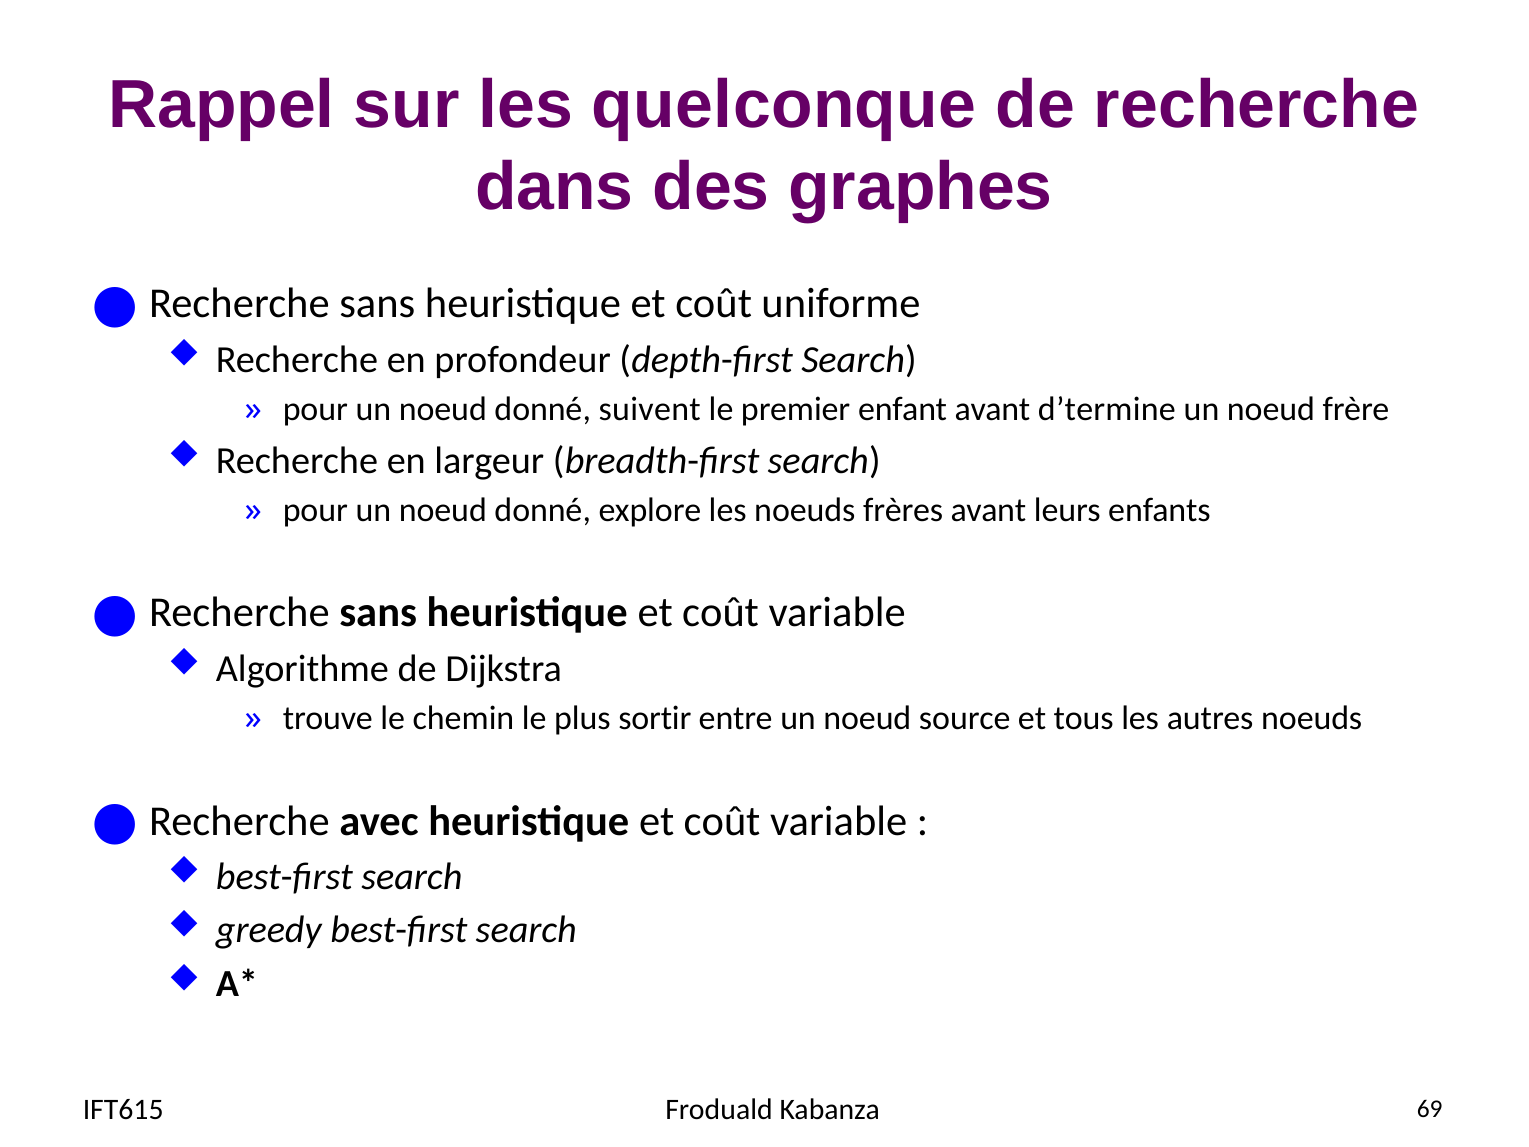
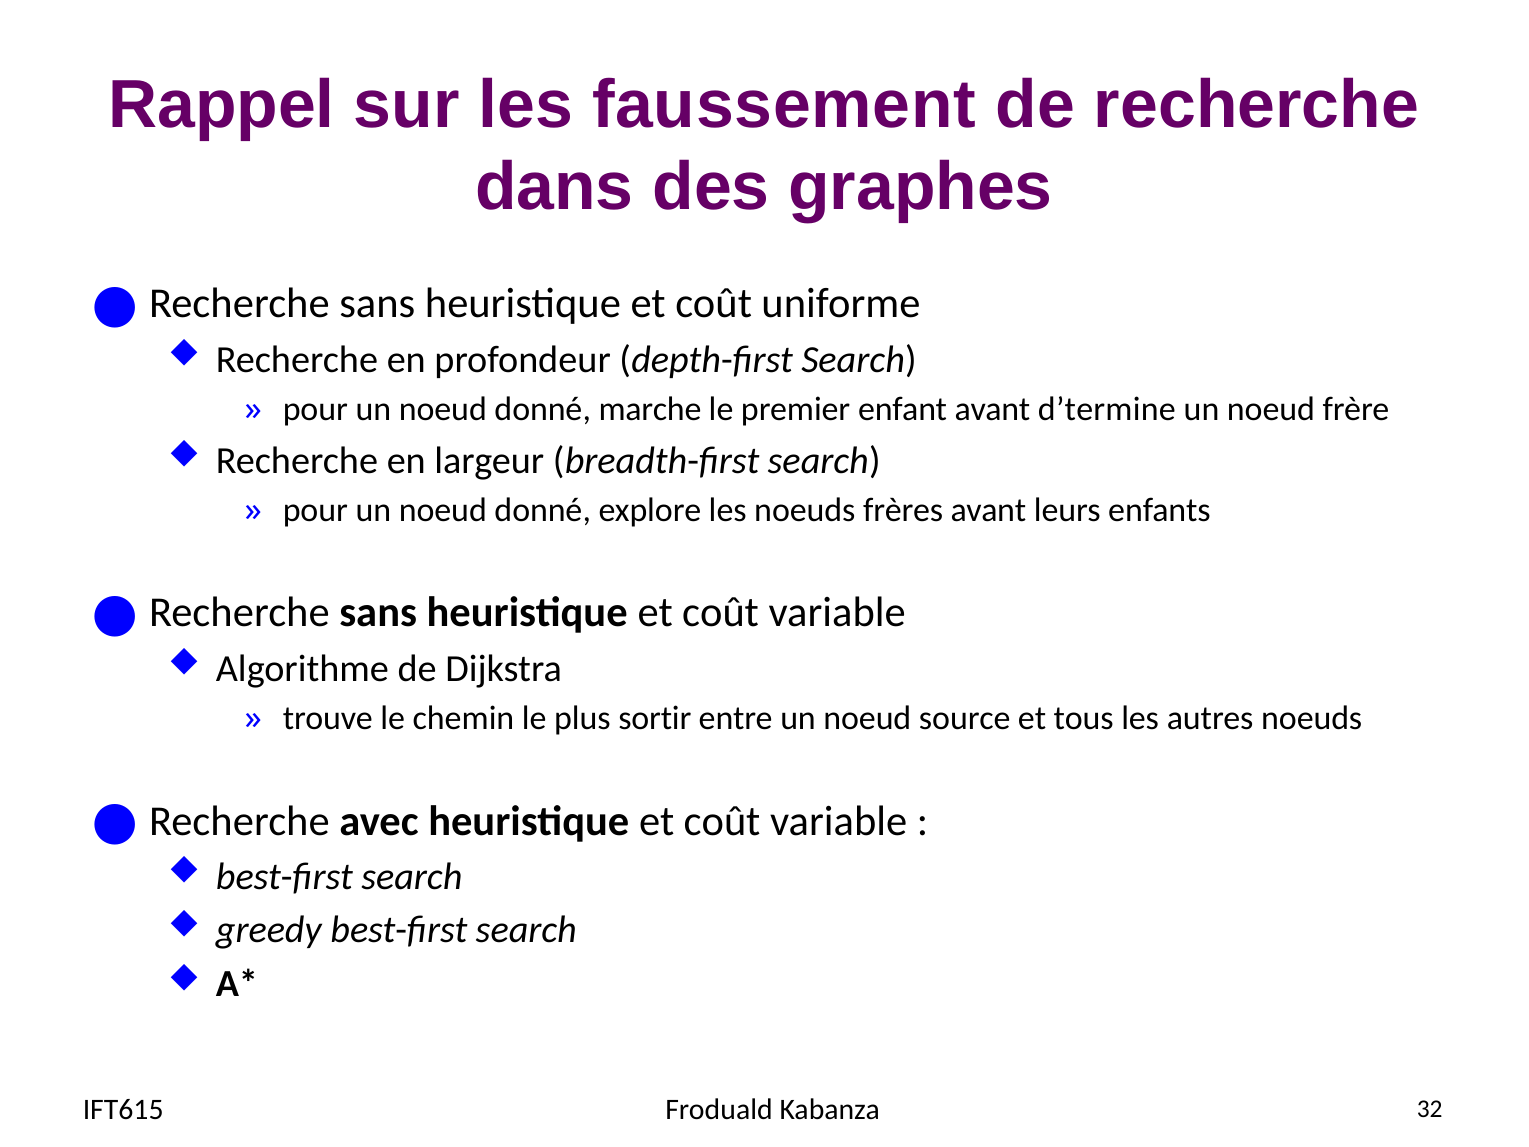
quelconque: quelconque -> faussement (784, 105)
suivent: suivent -> marche (650, 409)
69: 69 -> 32 (1430, 1109)
